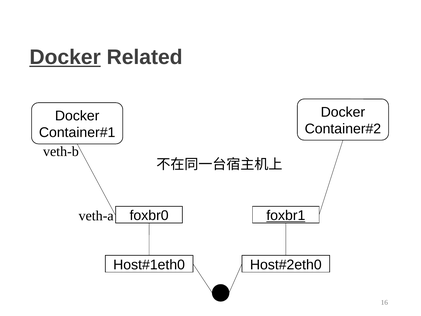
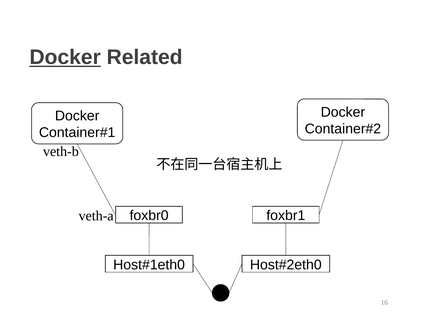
foxbr1 underline: present -> none (286, 215)
